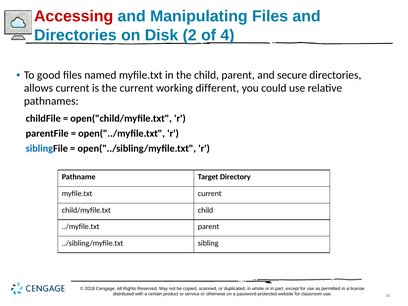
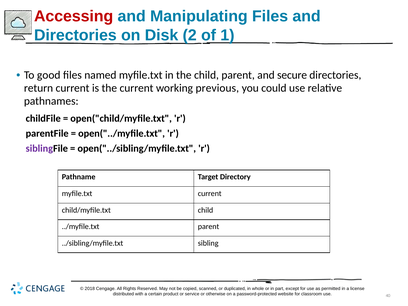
4: 4 -> 1 (227, 35)
allows: allows -> return (39, 88)
different: different -> previous (217, 88)
sibling colour: blue -> purple (39, 149)
